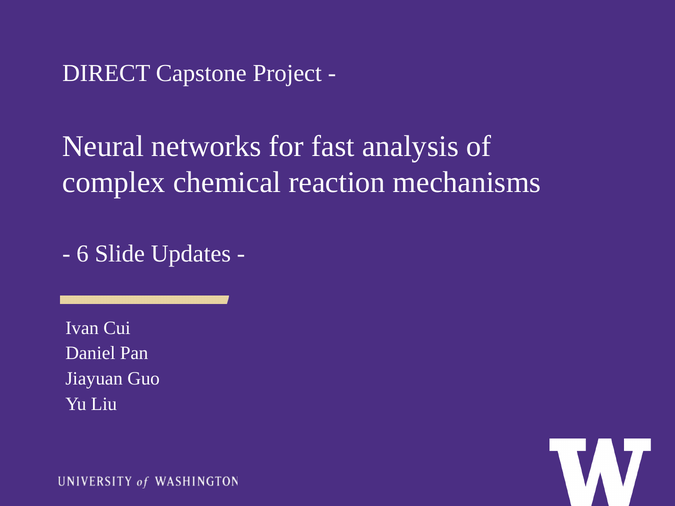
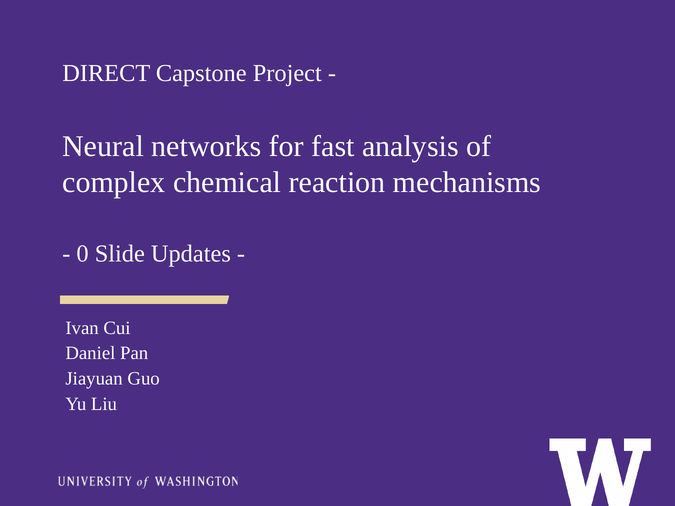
6: 6 -> 0 (83, 254)
